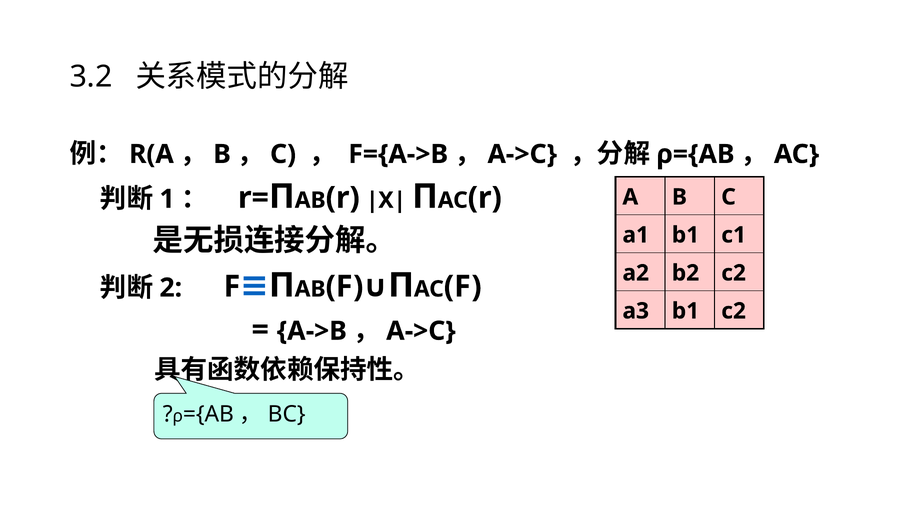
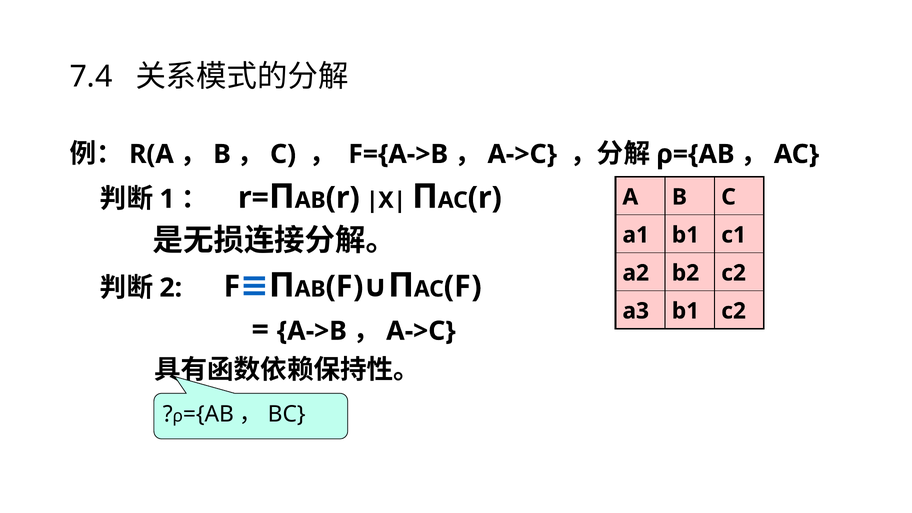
3.2: 3.2 -> 7.4 (91, 77)
